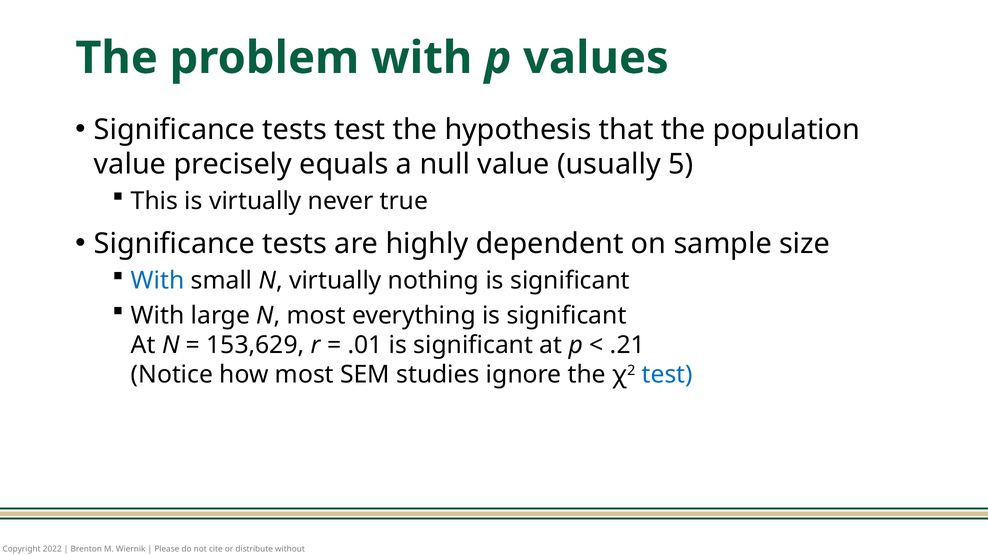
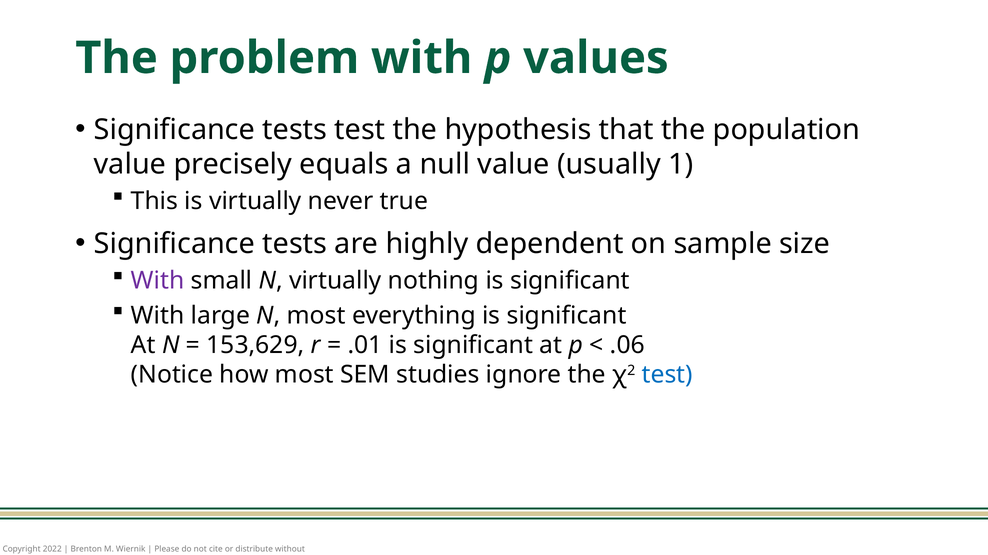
5: 5 -> 1 (681, 164)
With colour: blue -> purple (158, 281)
.21: .21 -> .06 (627, 345)
